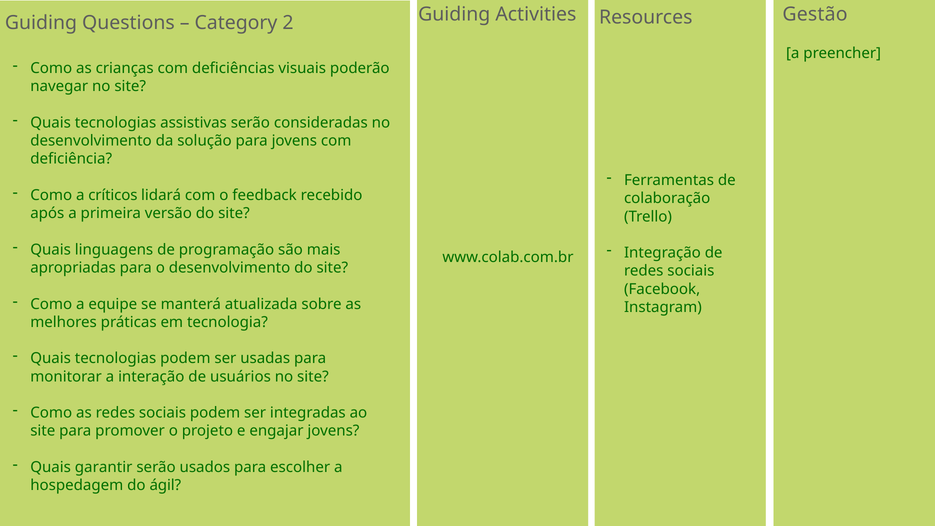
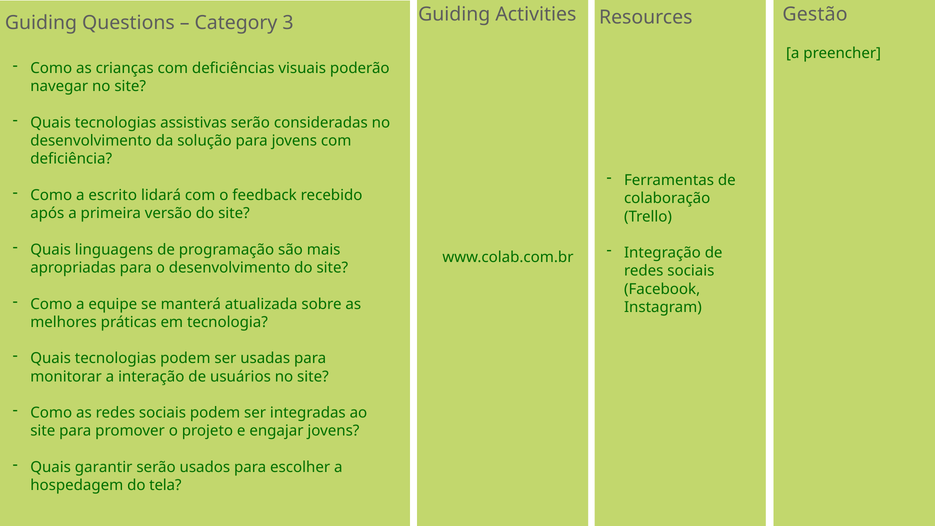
2: 2 -> 3 (288, 23)
críticos: críticos -> escrito (113, 195)
ágil: ágil -> tela (165, 485)
